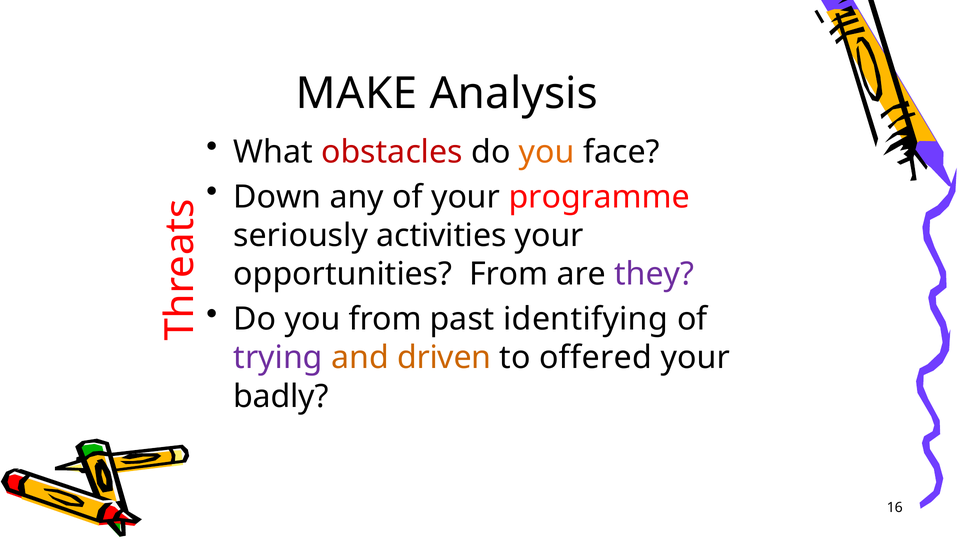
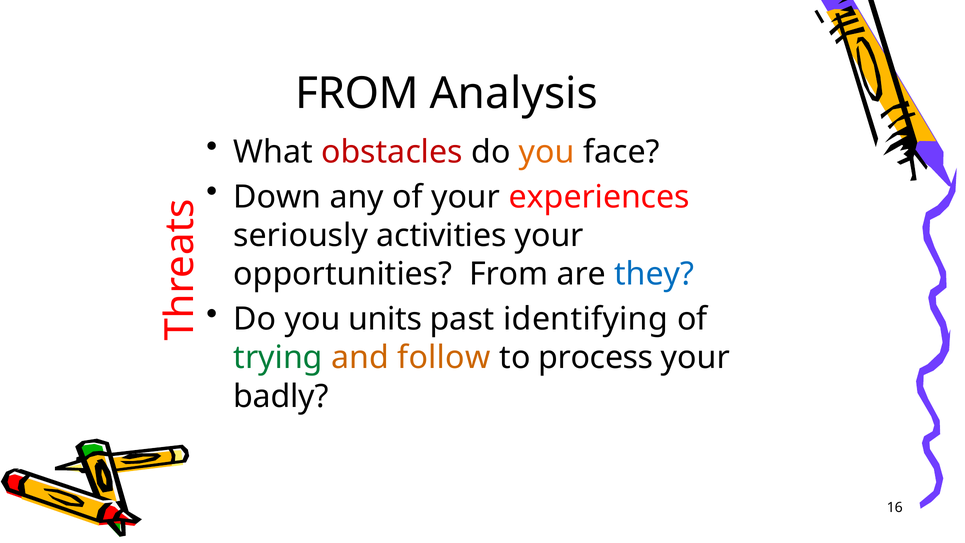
MAKE: MAKE -> FROM (357, 94)
programme: programme -> experiences (599, 197)
they colour: purple -> blue (654, 274)
you from: from -> units (385, 319)
trying colour: purple -> green (278, 358)
driven: driven -> follow (444, 358)
offered: offered -> process (596, 358)
